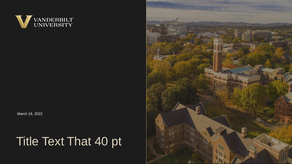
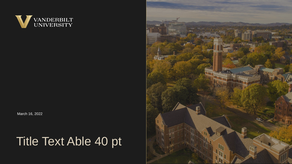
That: That -> Able (79, 142)
